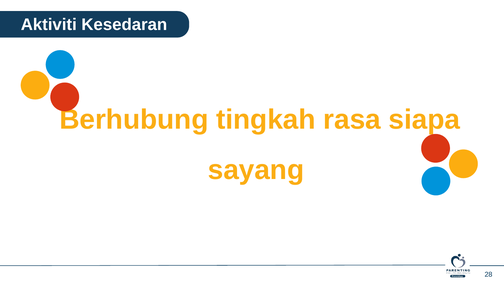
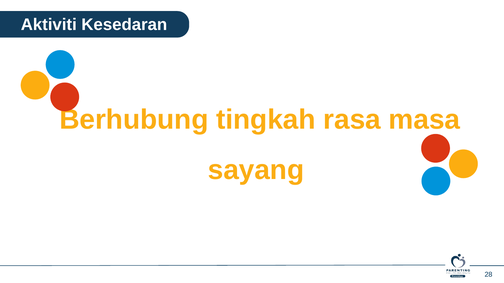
siapa: siapa -> masa (424, 120)
